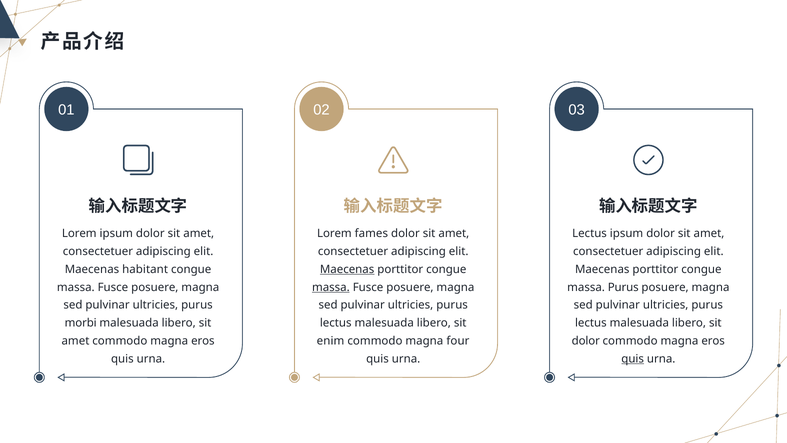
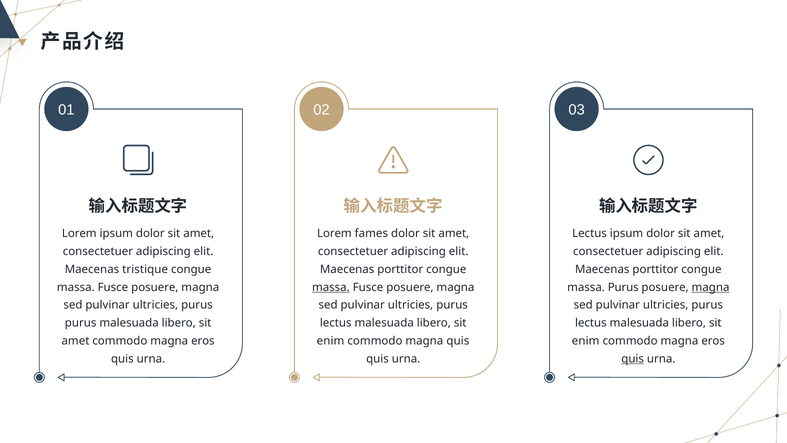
habitant: habitant -> tristique (145, 269)
Maecenas underline: present -> none (347, 269)
magna underline: none -> present (711, 287)
morbi: morbi -> purus (81, 323)
magna four: four -> quis (458, 341)
dolor: dolor -> enim (586, 341)
